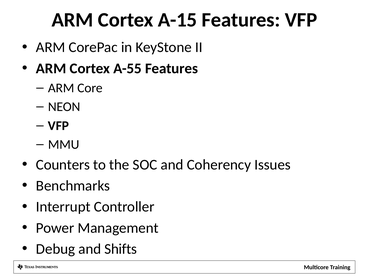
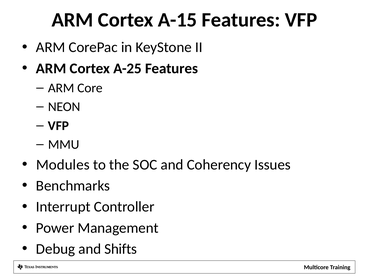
A-55: A-55 -> A-25 (127, 69)
Counters: Counters -> Modules (63, 165)
